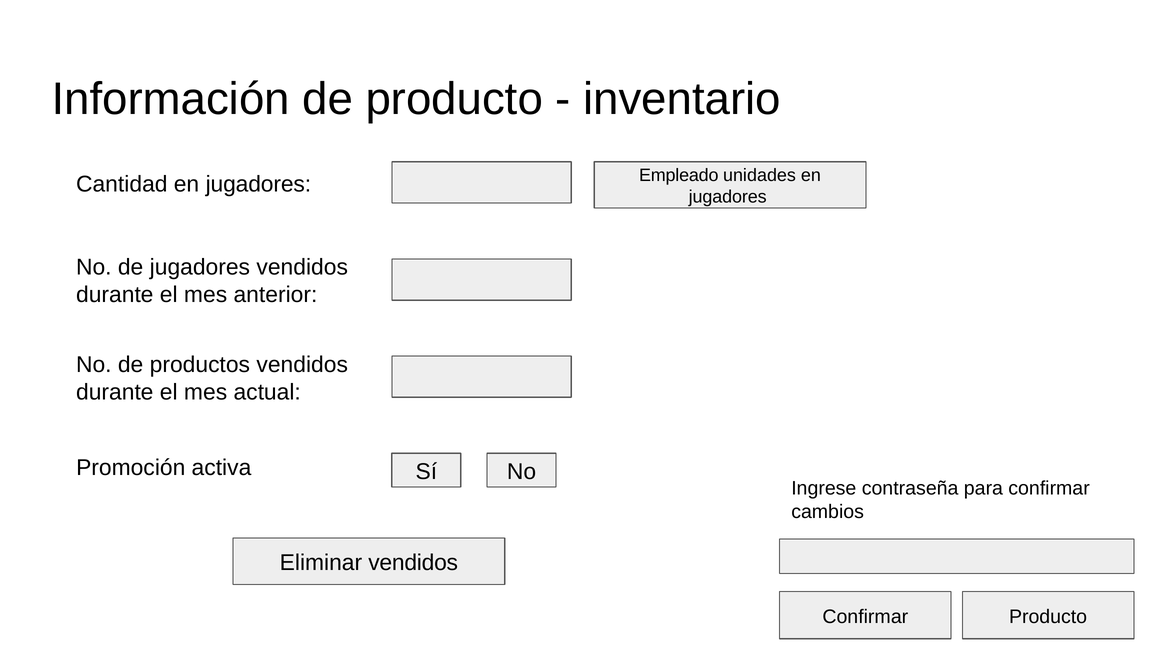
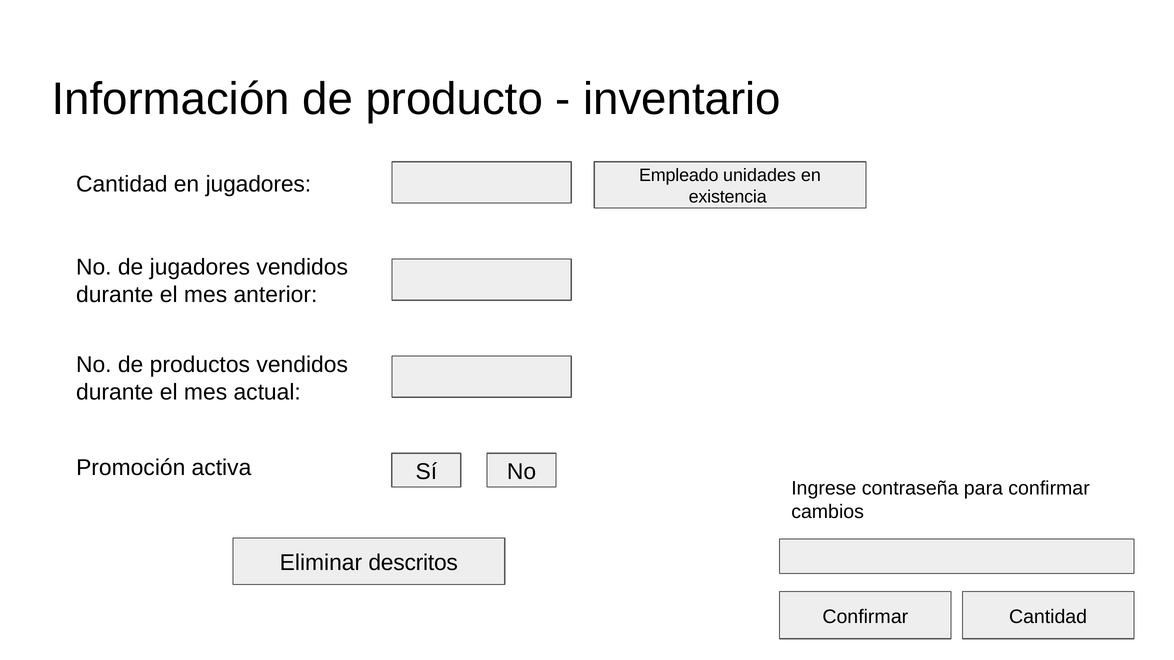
jugadores: jugadores -> existencia (728, 197)
Eliminar vendidos: vendidos -> descritos (413, 563)
Confirmar Producto: Producto -> Cantidad (1048, 617)
